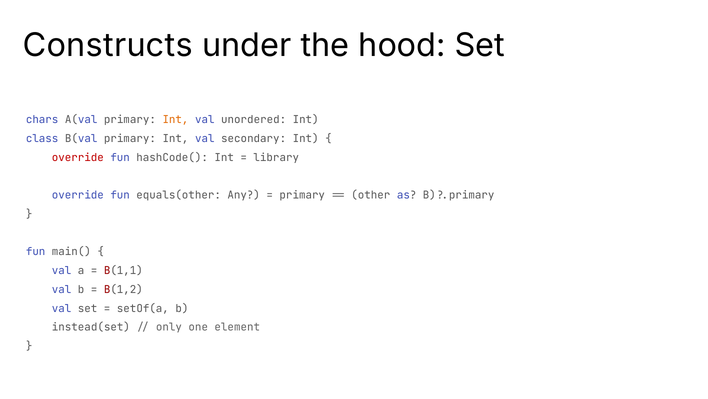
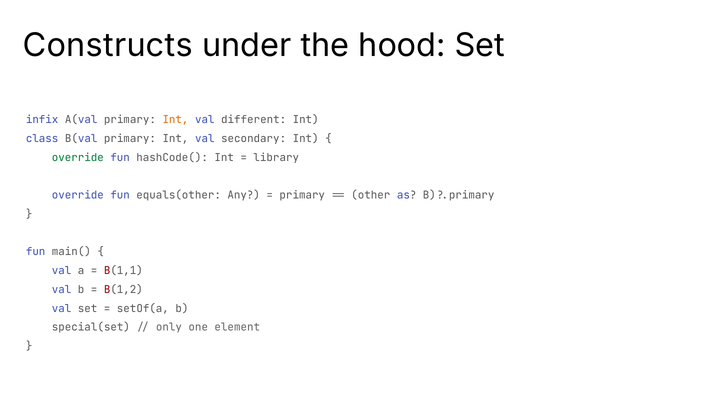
chars: chars -> infix (42, 120)
unordered: unordered -> different (254, 120)
override colour: red -> green (78, 157)
instead(set: instead(set -> special(set (91, 327)
